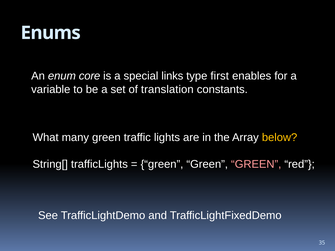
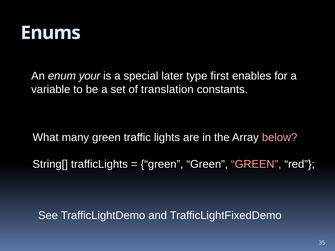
core: core -> your (90, 76)
links: links -> later (172, 76)
below colour: yellow -> pink (280, 138)
